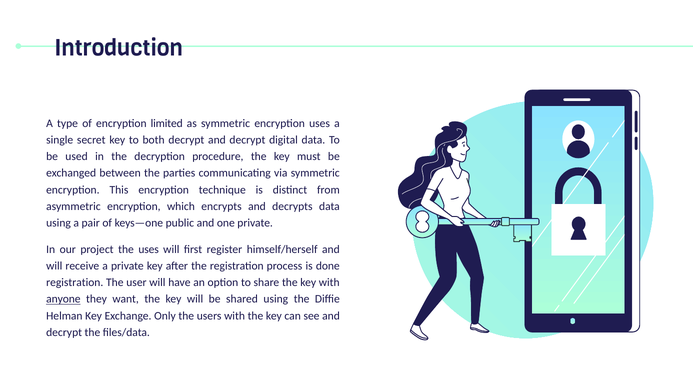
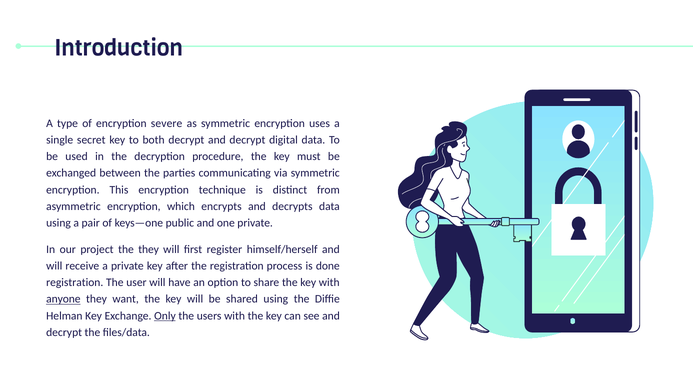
limited: limited -> severe (167, 123)
the uses: uses -> they (149, 249)
Only underline: none -> present (165, 316)
